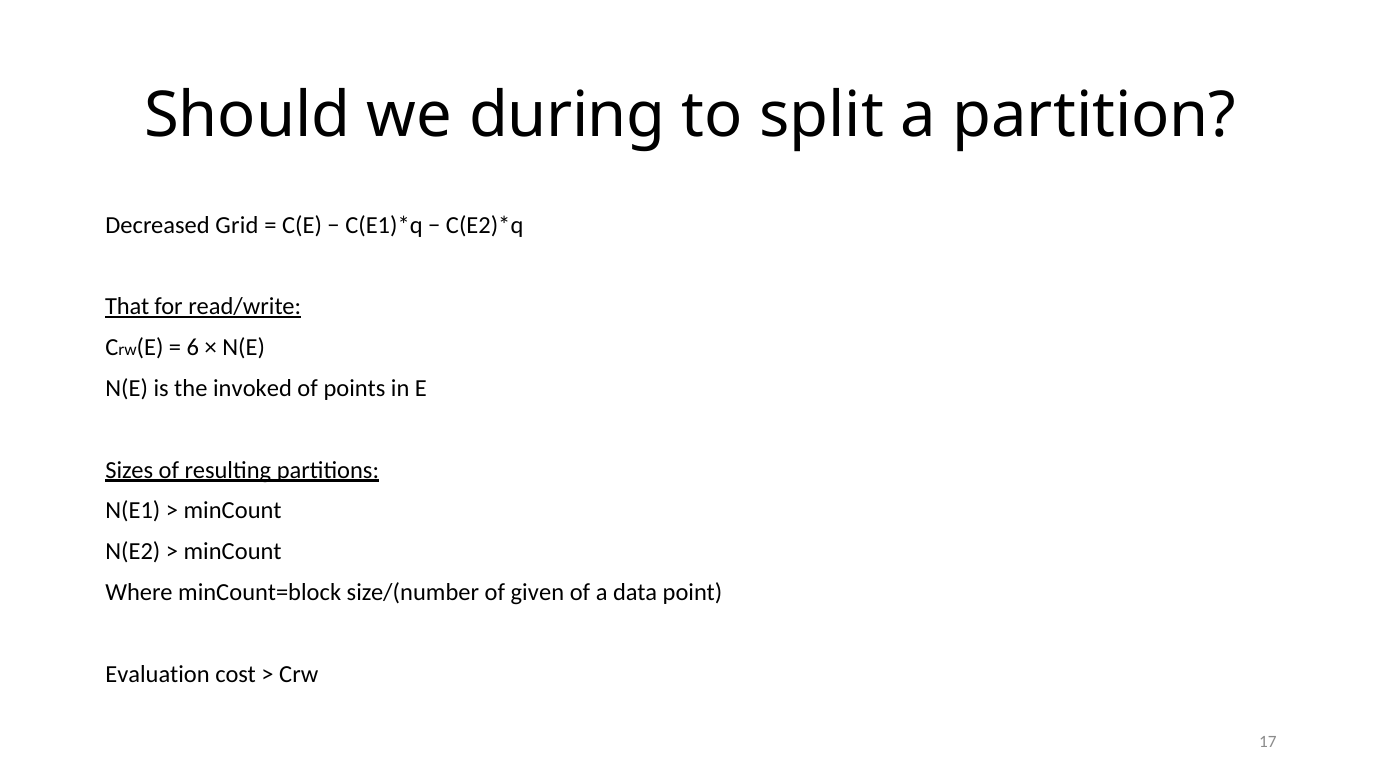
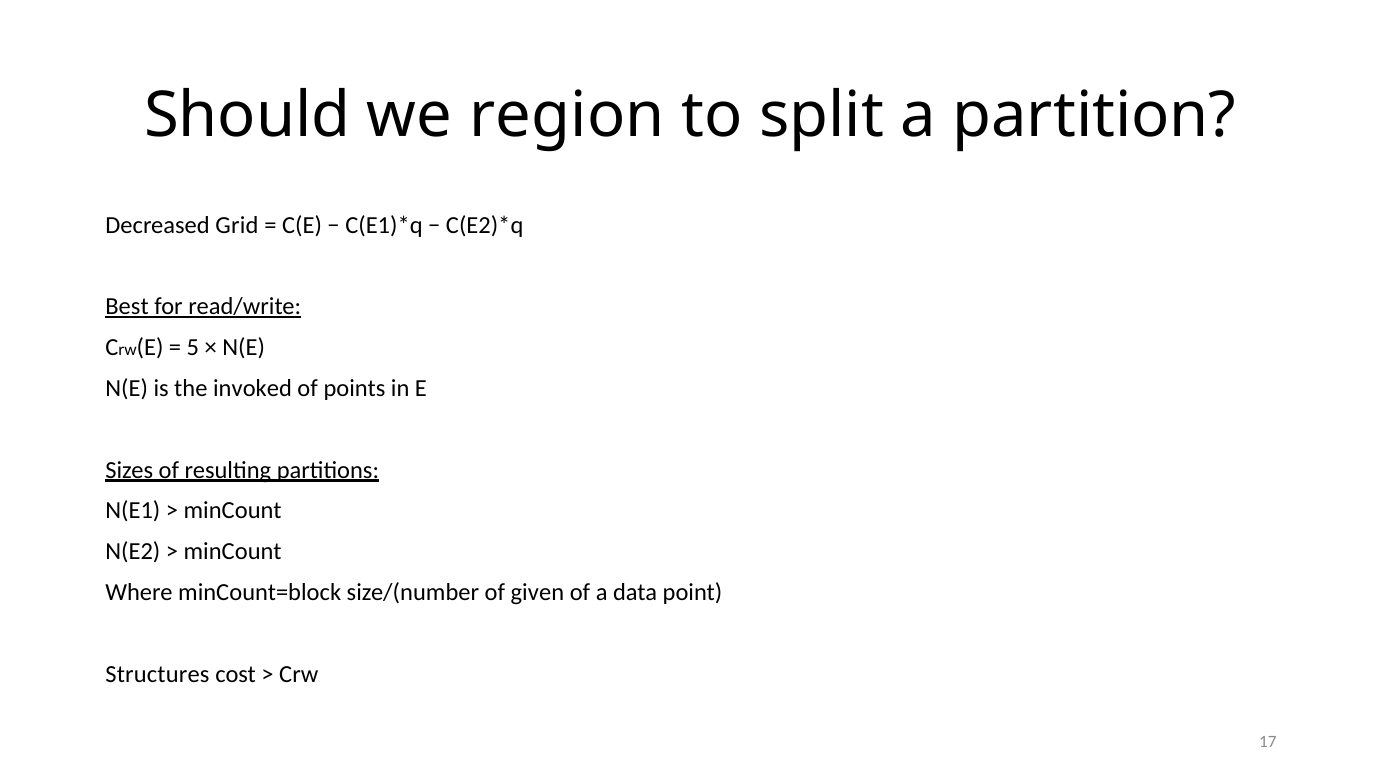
during: during -> region (567, 116)
That: That -> Best (127, 307)
6: 6 -> 5 (193, 348)
Evaluation: Evaluation -> Structures (157, 674)
